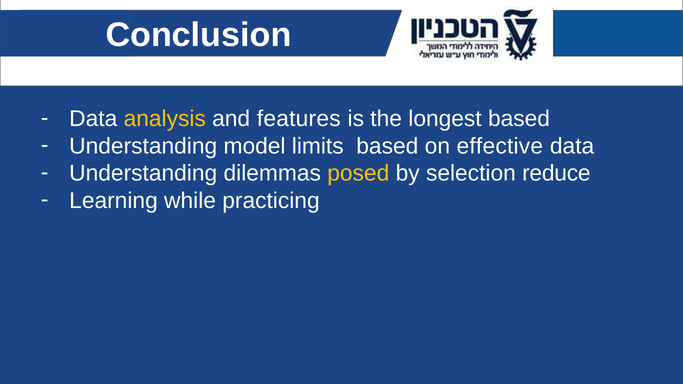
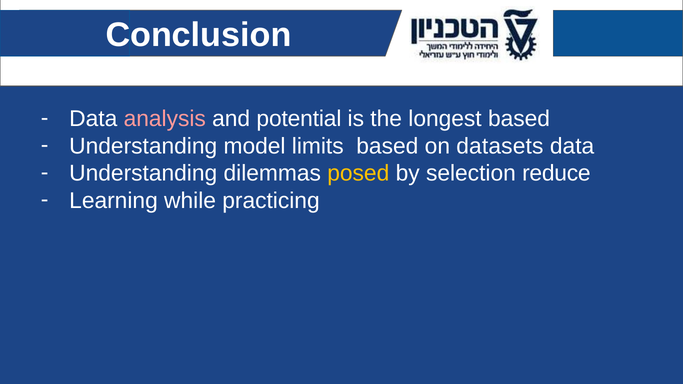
analysis colour: yellow -> pink (165, 119)
features: features -> potential (299, 119)
effective: effective -> datasets (500, 146)
